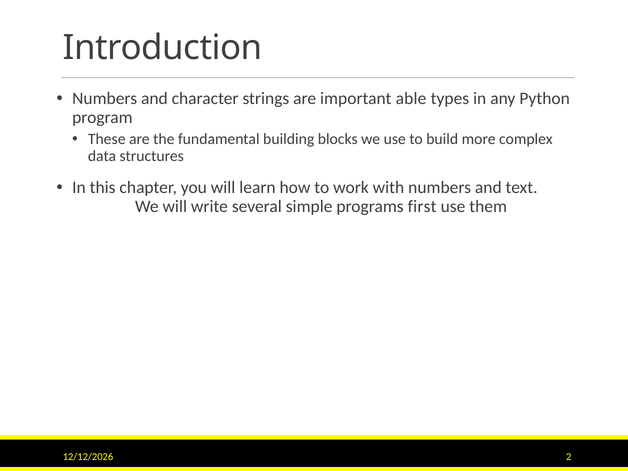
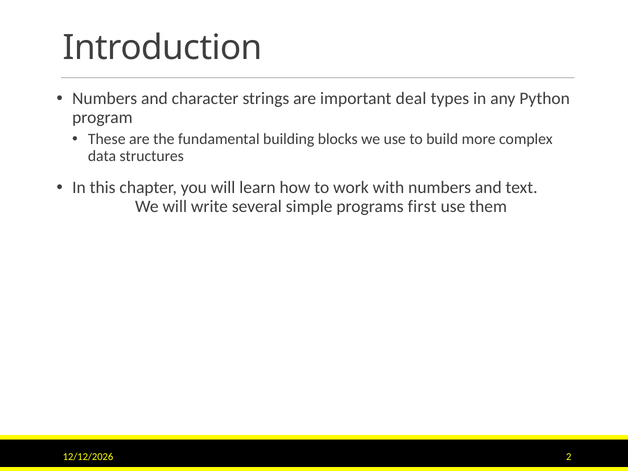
able: able -> deal (411, 99)
